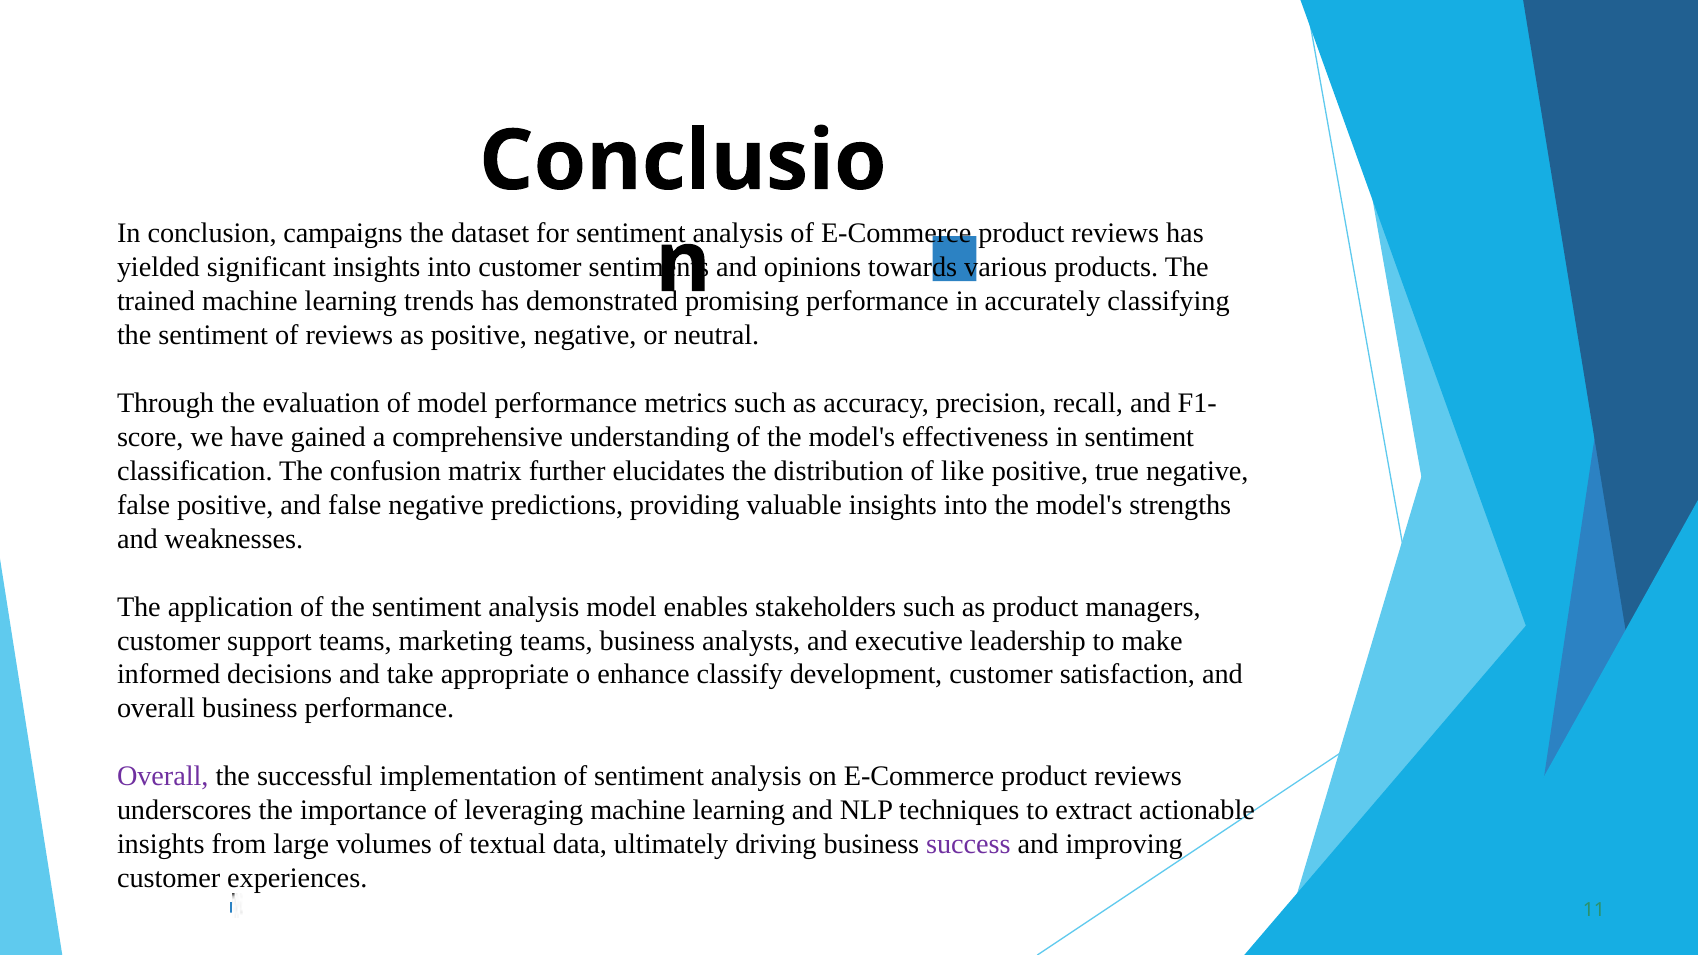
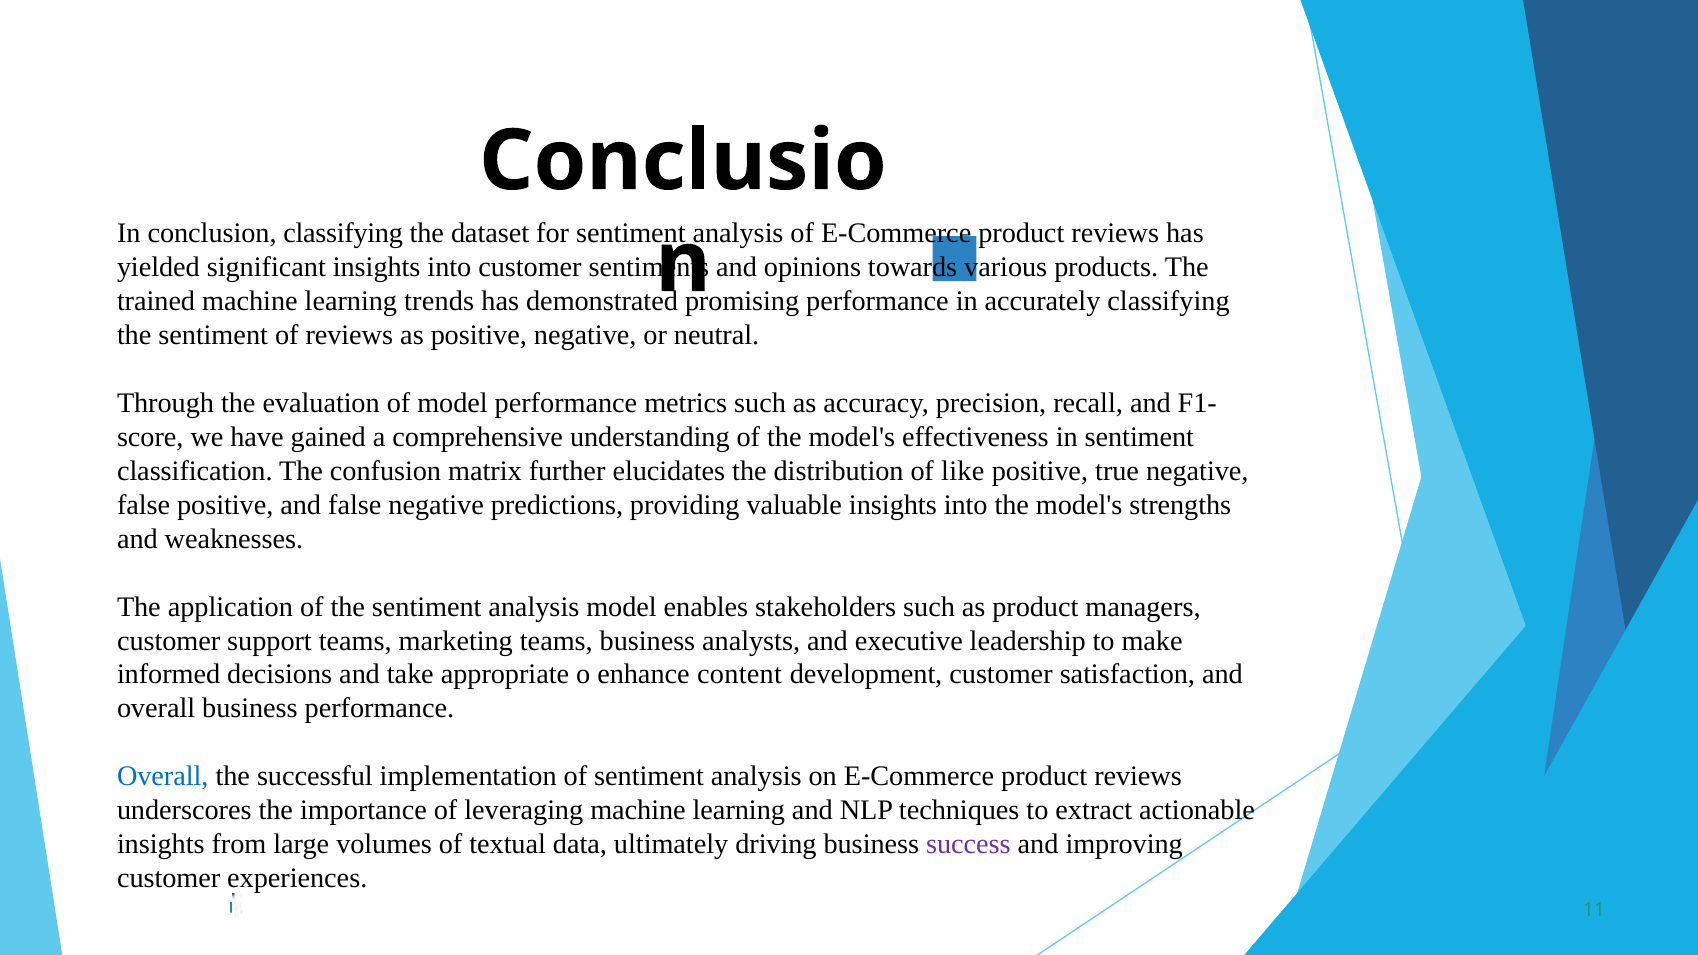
conclusion campaigns: campaigns -> classifying (343, 233)
classify: classify -> content (740, 675)
Overall colour: purple -> blue (163, 777)
